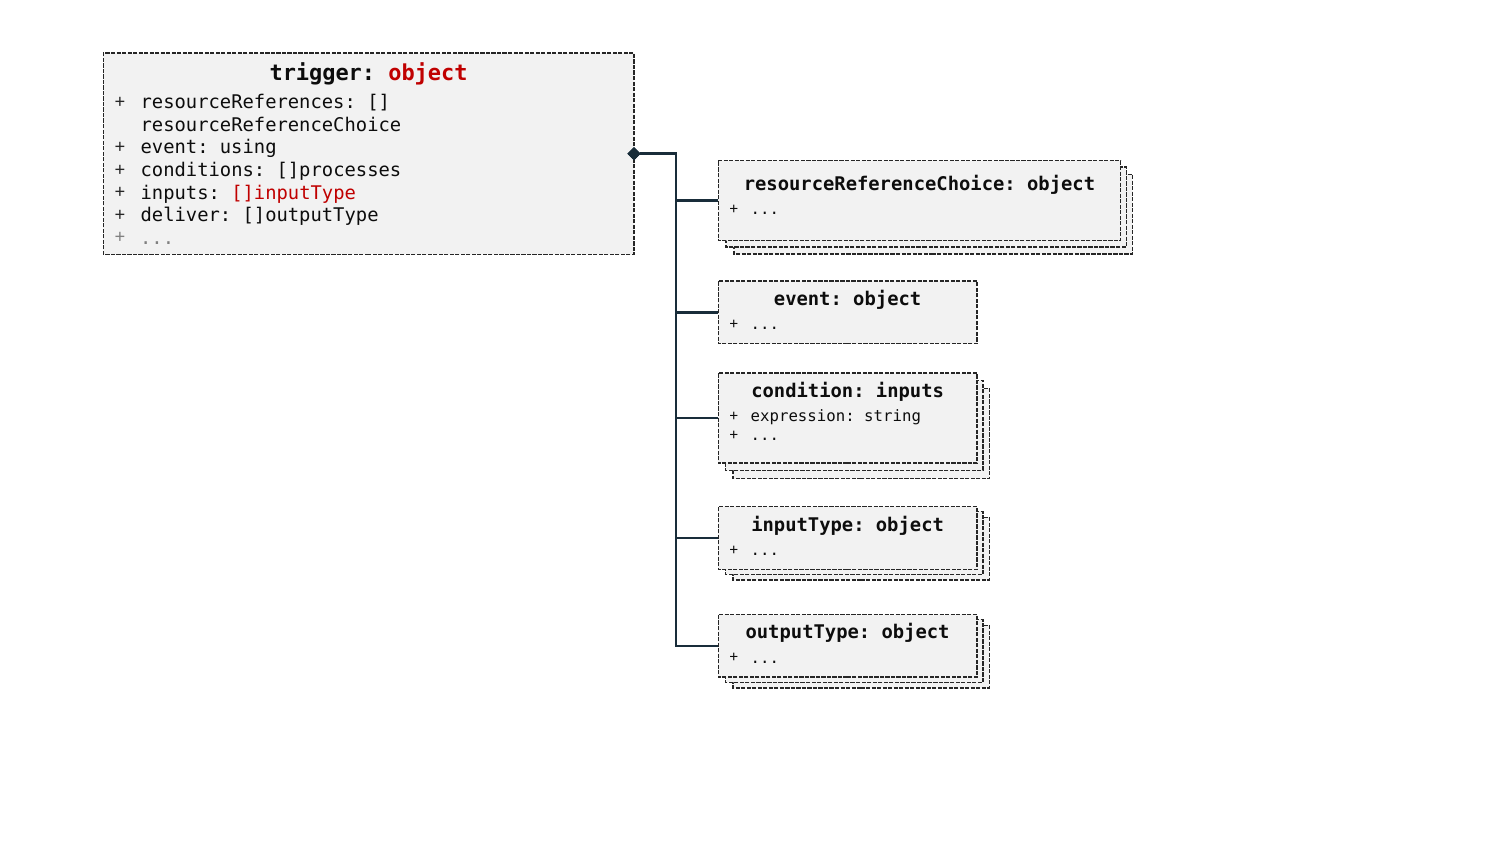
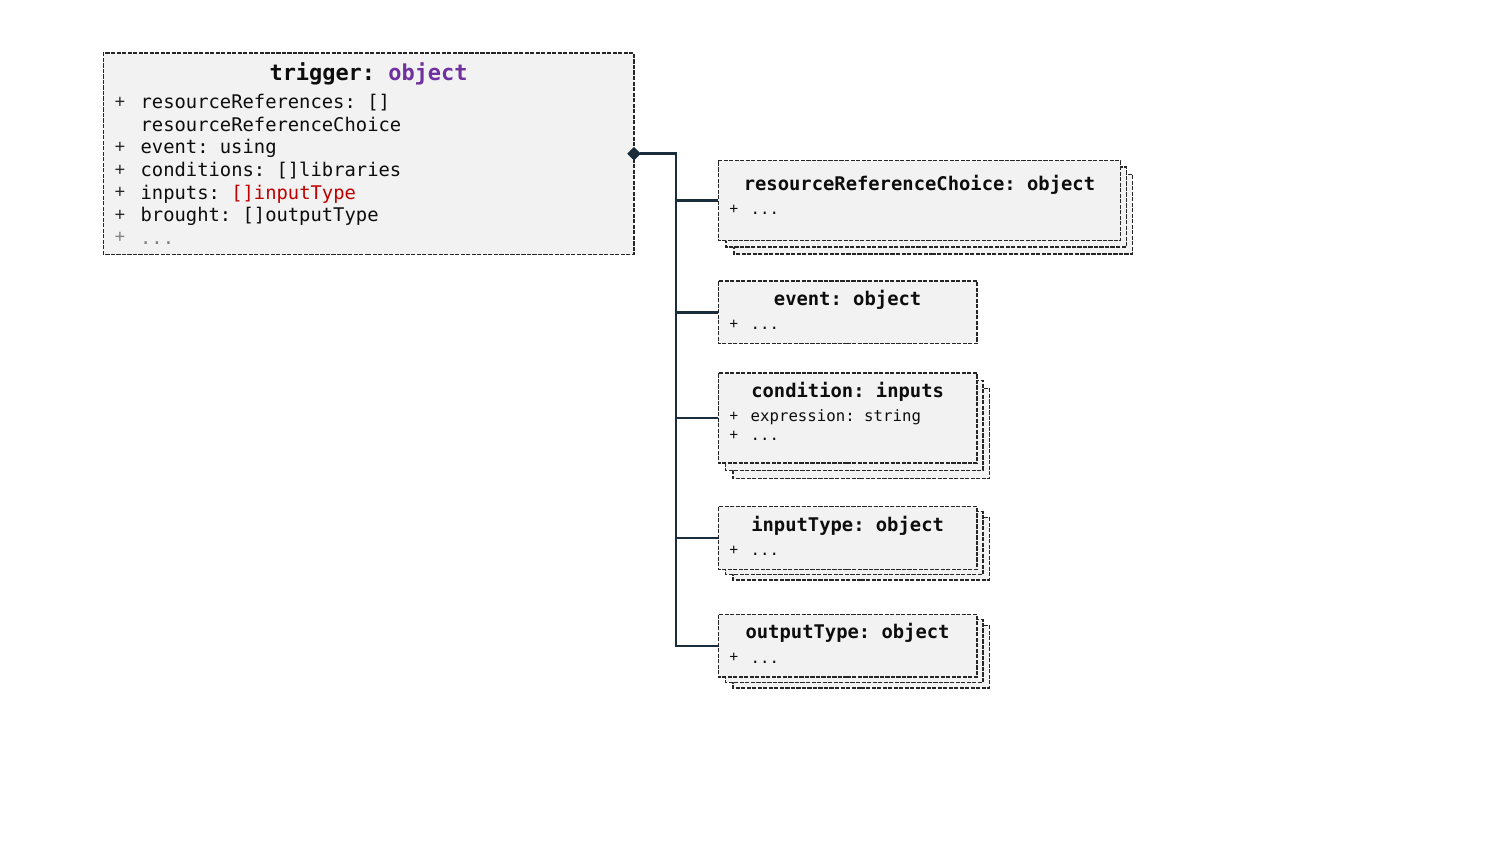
object colour: red -> purple (428, 74)
]processes: ]processes -> ]libraries (339, 170)
deliver: deliver -> brought (186, 215)
